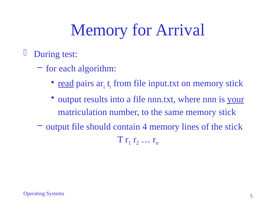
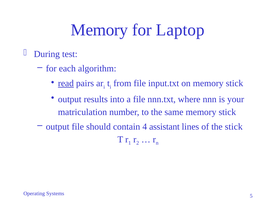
Arrival: Arrival -> Laptop (180, 30)
your underline: present -> none (236, 99)
4 memory: memory -> assistant (164, 127)
